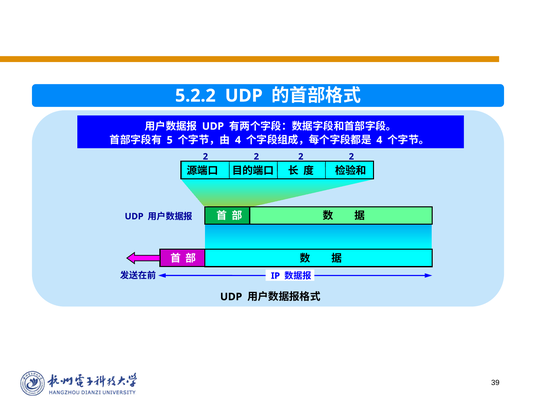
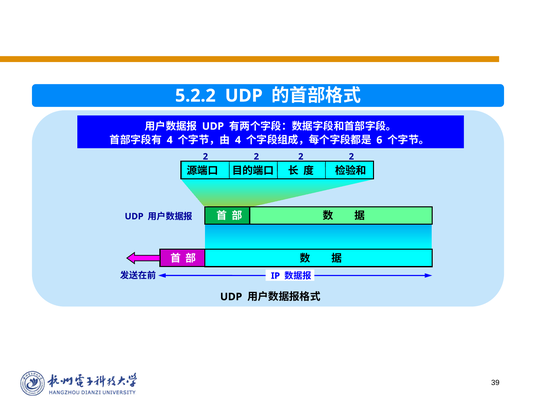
5: 5 -> 4 (170, 140)
4: 4 -> 6 (379, 140)
